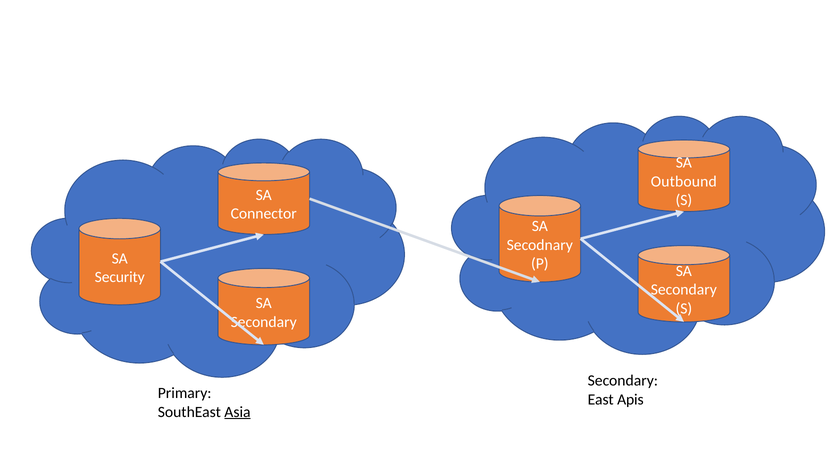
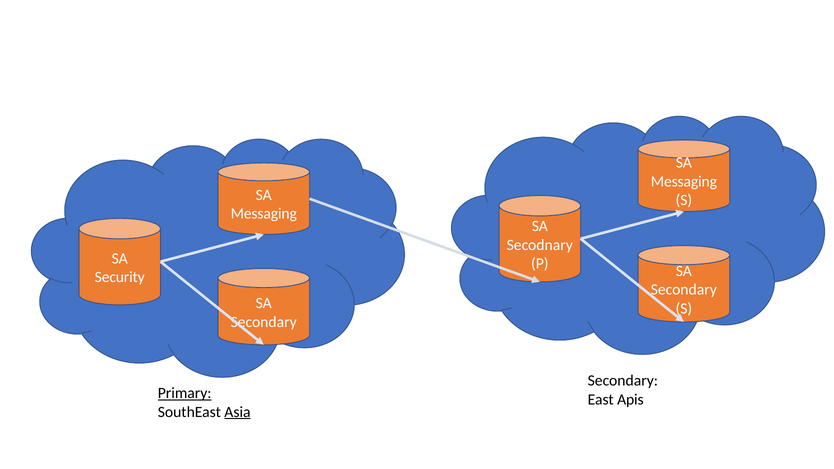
Outbound: Outbound -> Messaging (684, 181)
Connector: Connector -> Messaging (264, 214)
Primary underline: none -> present (185, 393)
